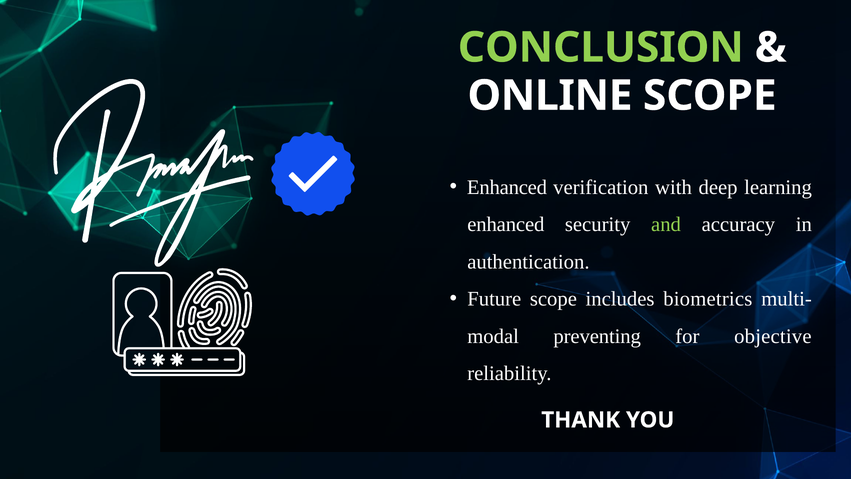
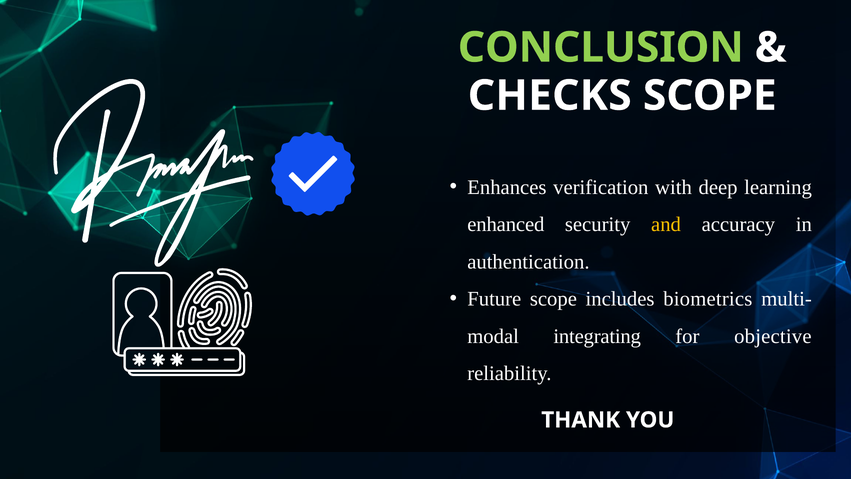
ONLINE: ONLINE -> CHECKS (550, 96)
Enhanced: Enhanced -> Enhances (507, 187)
and colour: light green -> yellow (666, 224)
preventing: preventing -> integrating (597, 336)
